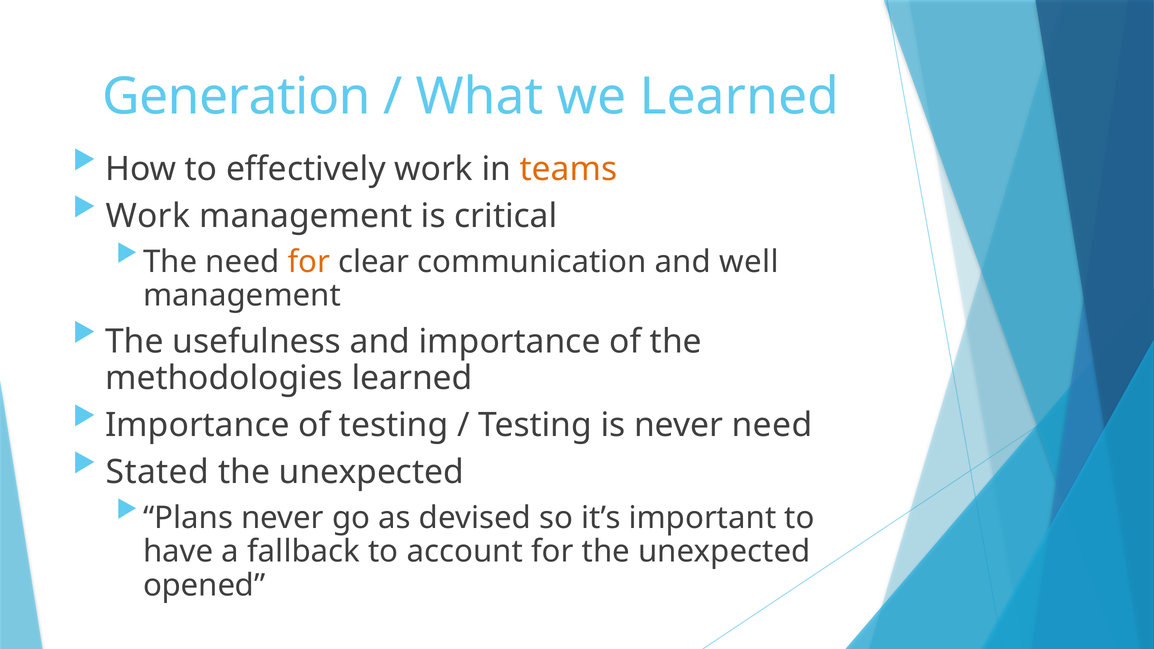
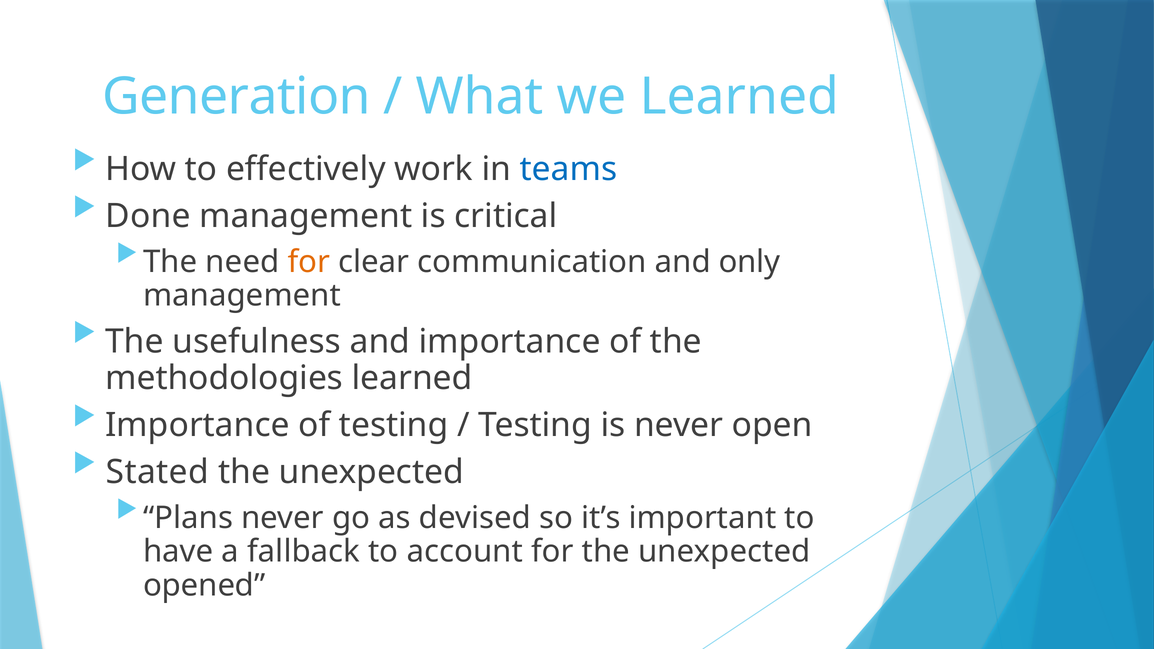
teams colour: orange -> blue (569, 169)
Work: Work -> Done (148, 216)
well: well -> only (749, 262)
never need: need -> open (772, 425)
